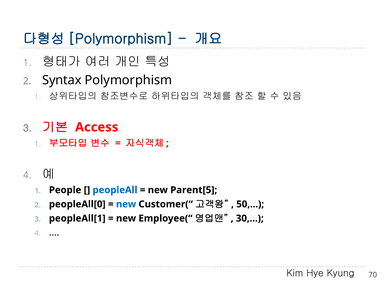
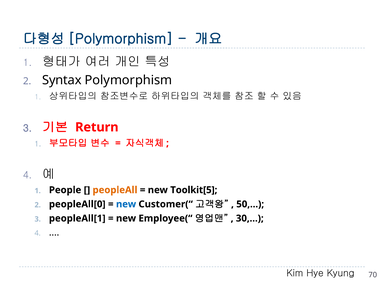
Access: Access -> Return (97, 127)
peopleAll colour: blue -> orange (115, 190)
Parent[5: Parent[5 -> Toolkit[5 (194, 190)
